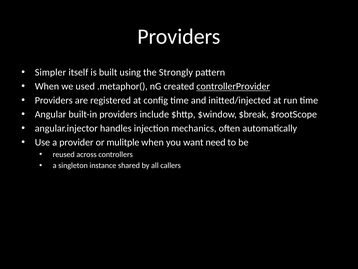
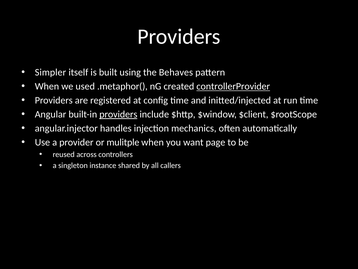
Strongly: Strongly -> Behaves (176, 72)
providers underline: none -> present (118, 114)
$break: $break -> $client (254, 114)
need: need -> page (215, 142)
